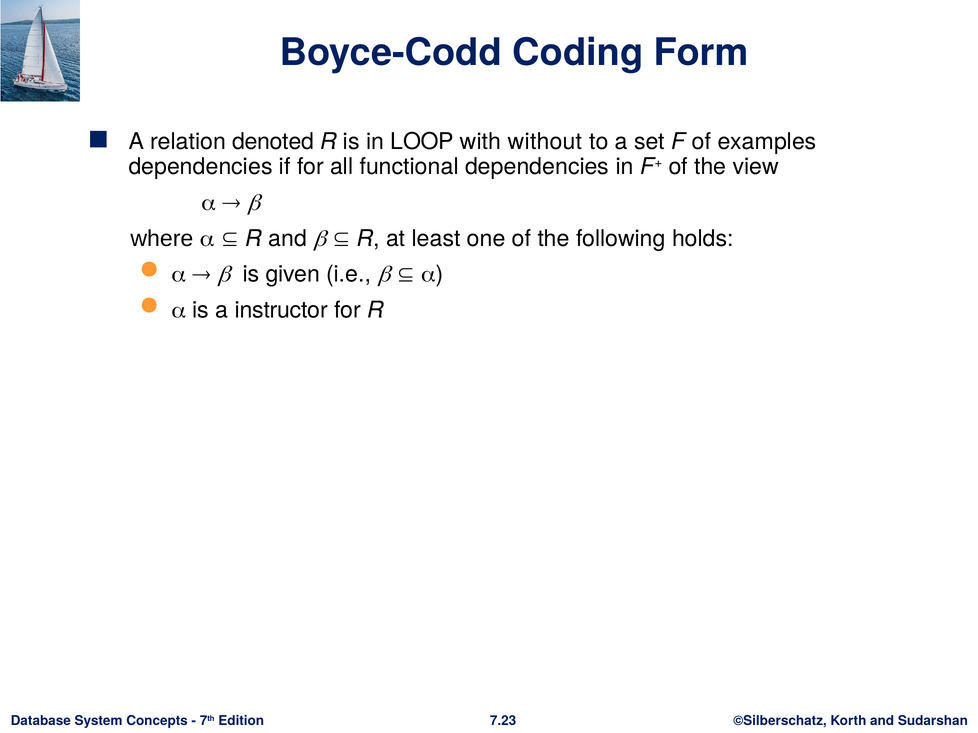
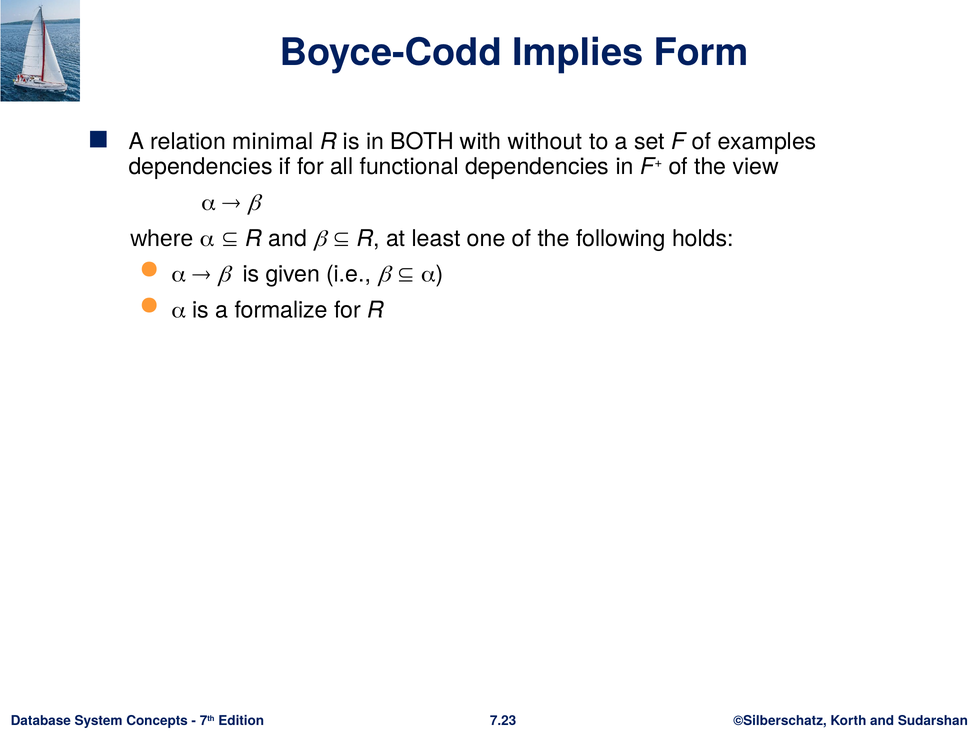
Coding: Coding -> Implies (578, 53)
denoted: denoted -> minimal (273, 142)
LOOP: LOOP -> BOTH (422, 142)
instructor: instructor -> formalize (281, 310)
